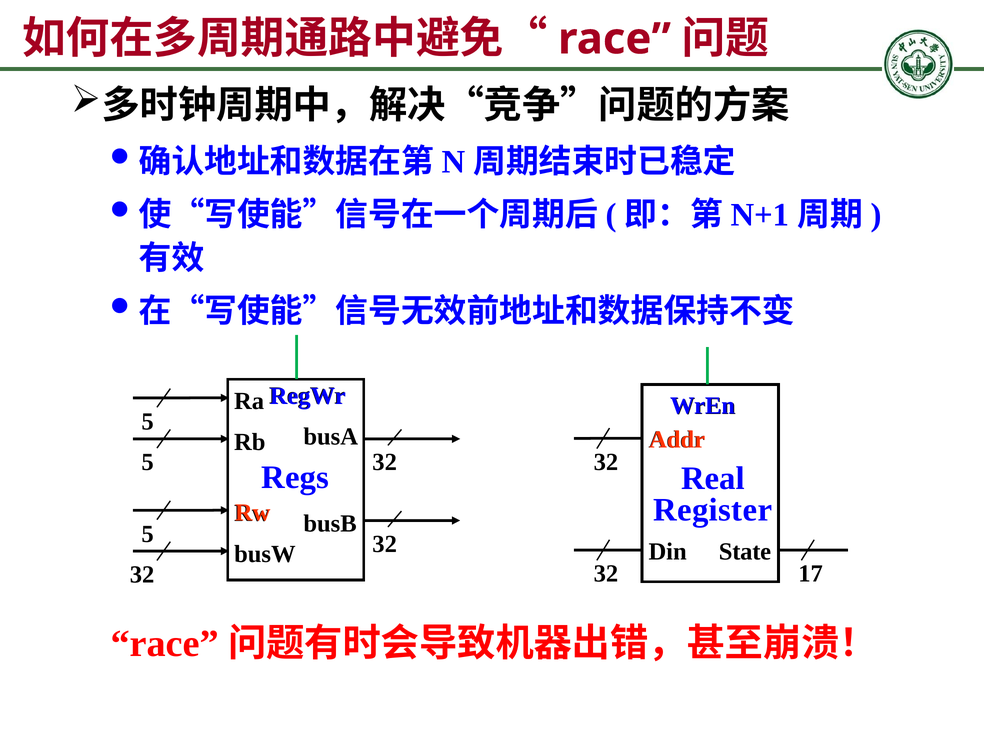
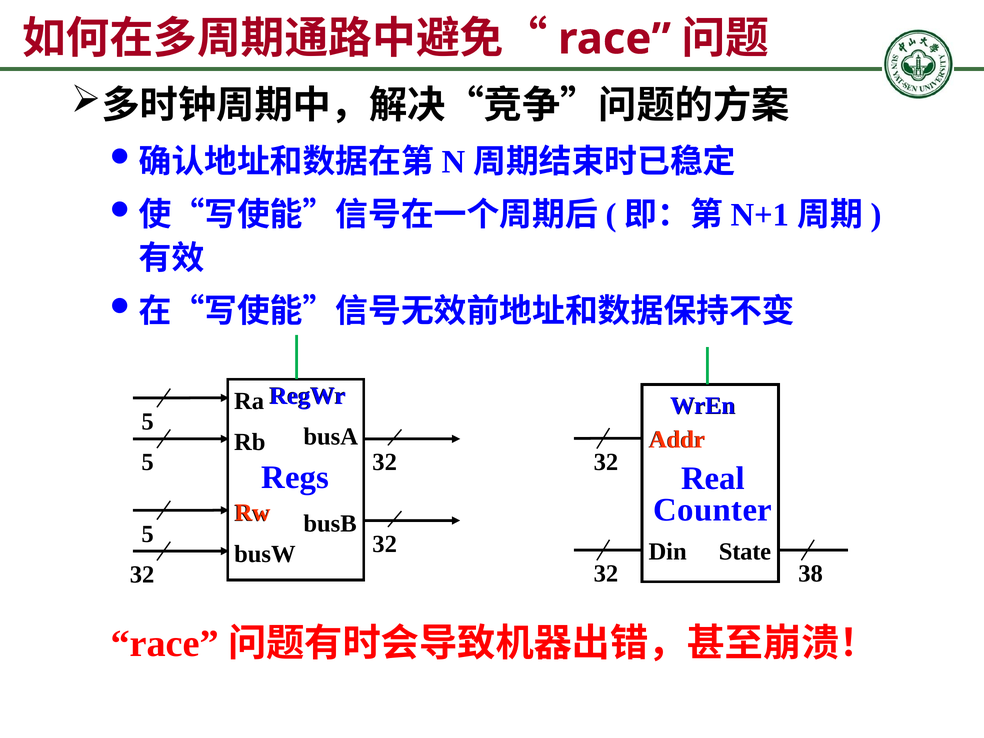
Register: Register -> Counter (713, 510)
17: 17 -> 38 (811, 574)
